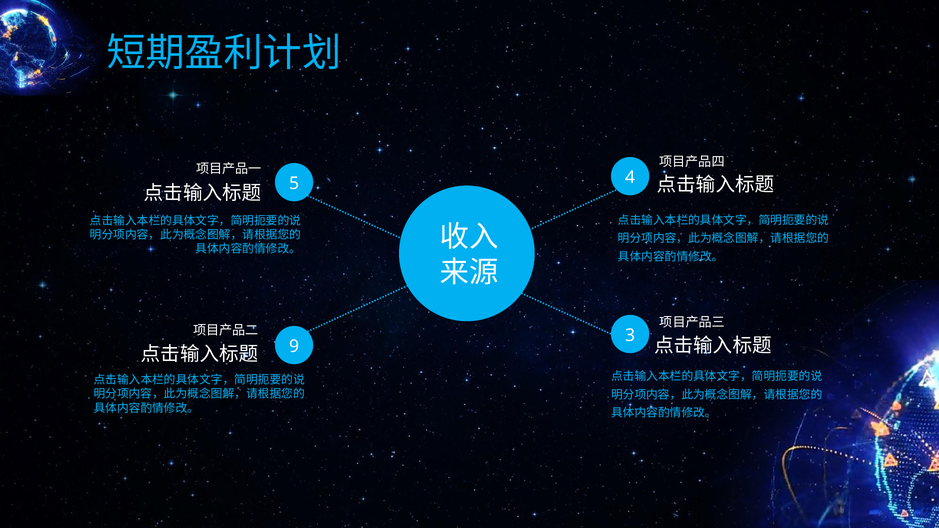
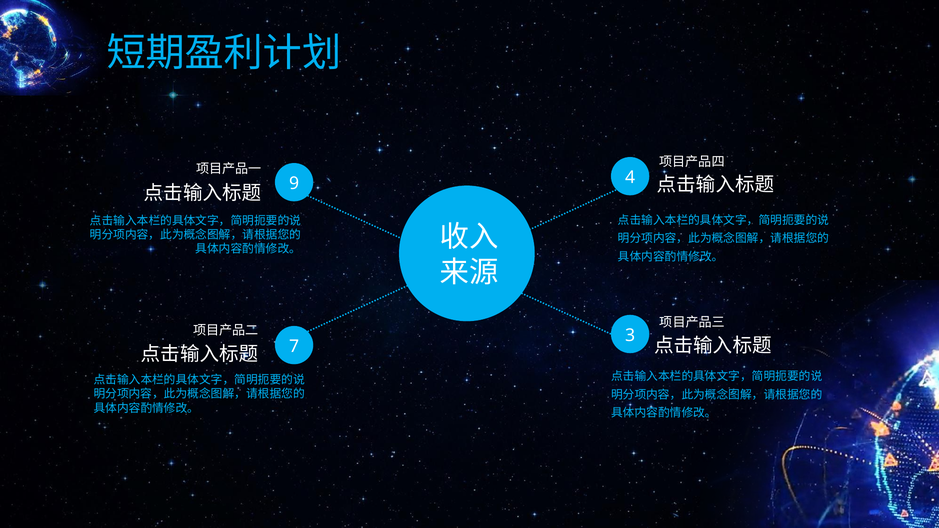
5: 5 -> 9 (294, 183)
9: 9 -> 7 (294, 346)
